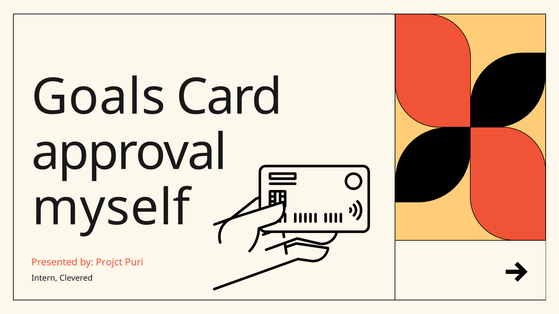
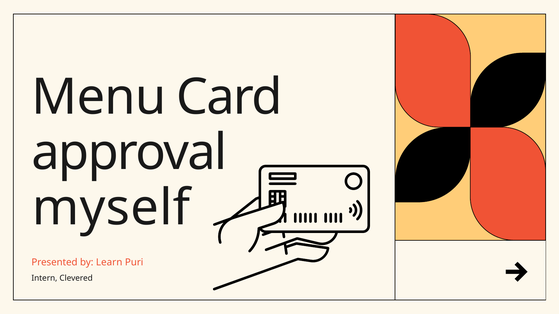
Goals: Goals -> Menu (99, 97)
Projct: Projct -> Learn (109, 263)
